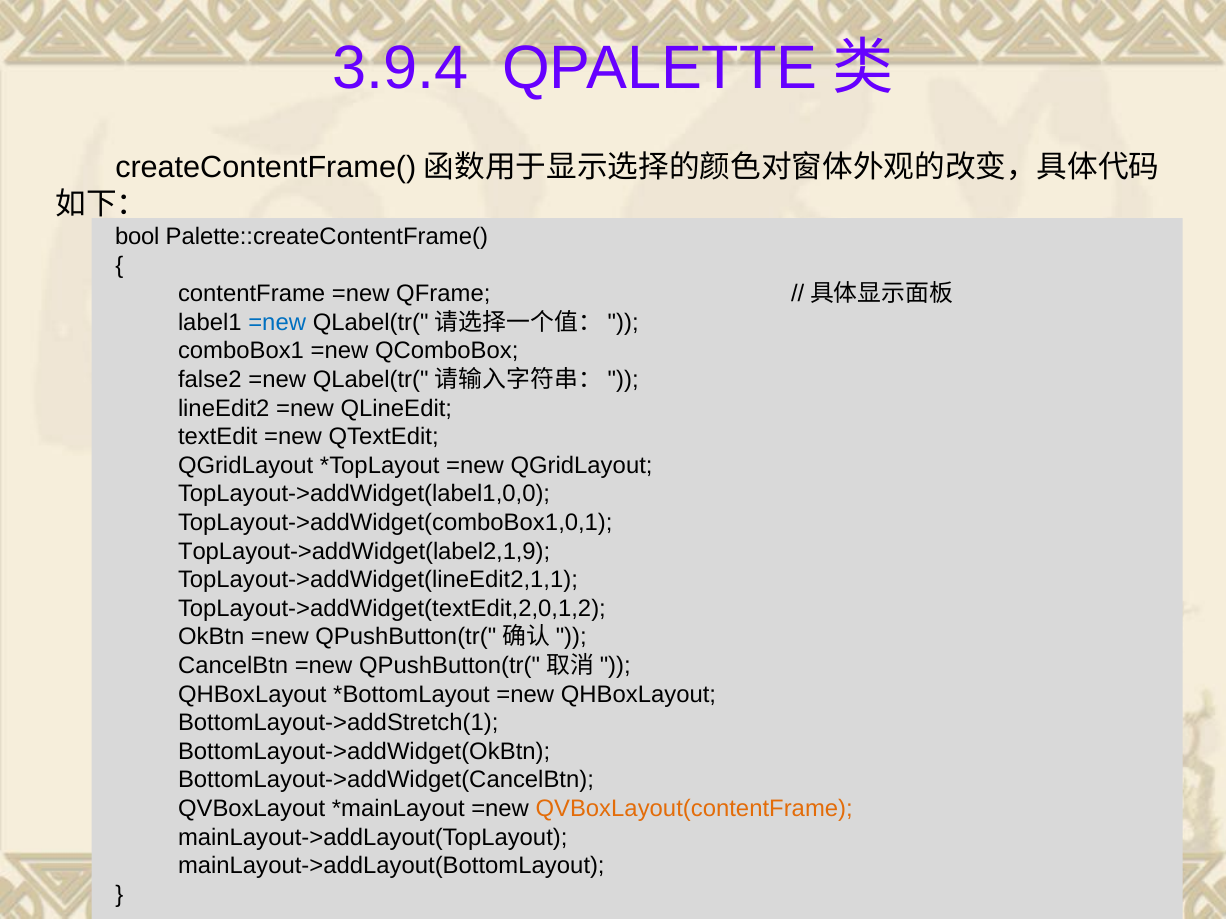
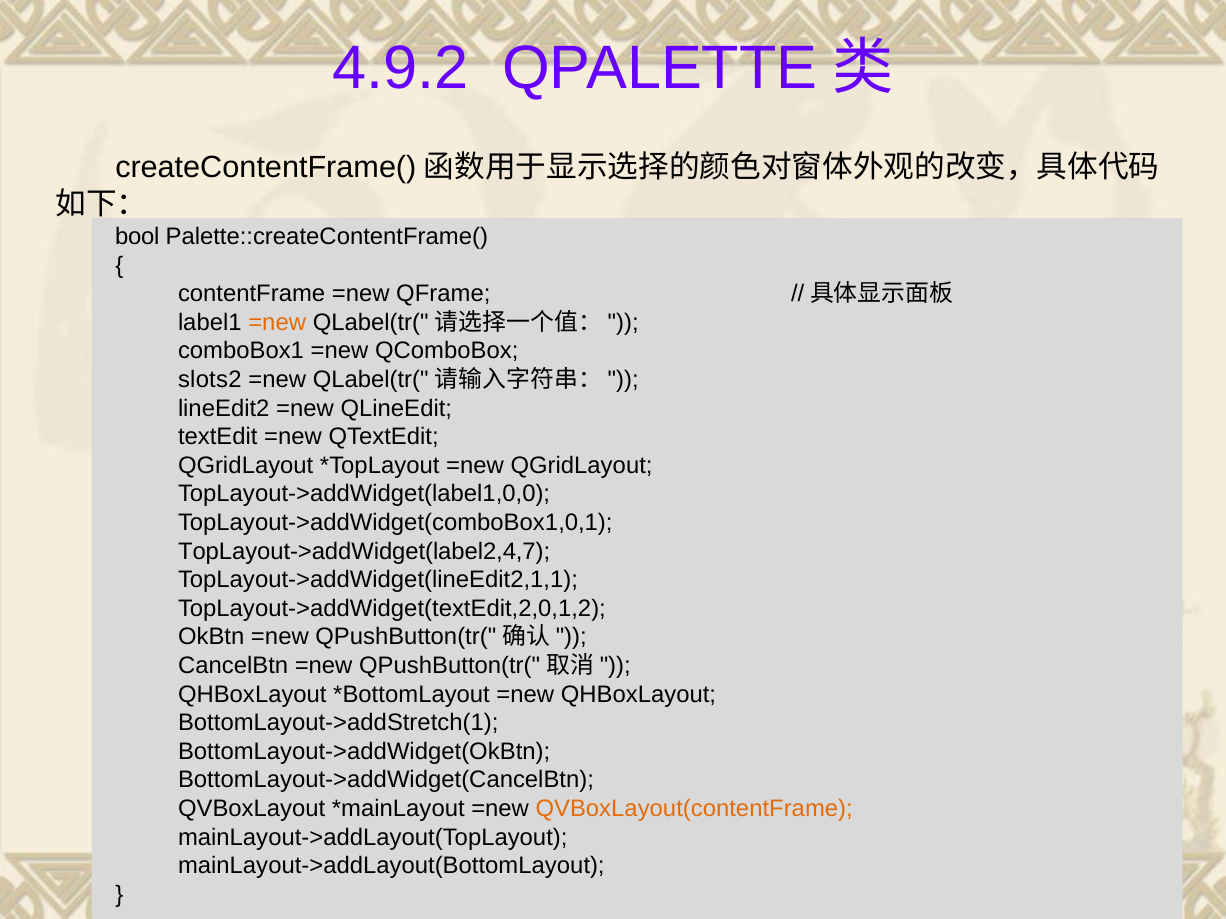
3.9.4: 3.9.4 -> 4.9.2 (400, 68)
=new colour: blue -> orange (277, 323)
false2: false2 -> slots2 (210, 380)
TopLayout->addWidget(label2,1,9: TopLayout->addWidget(label2,1,9 -> TopLayout->addWidget(label2,4,7 (364, 552)
